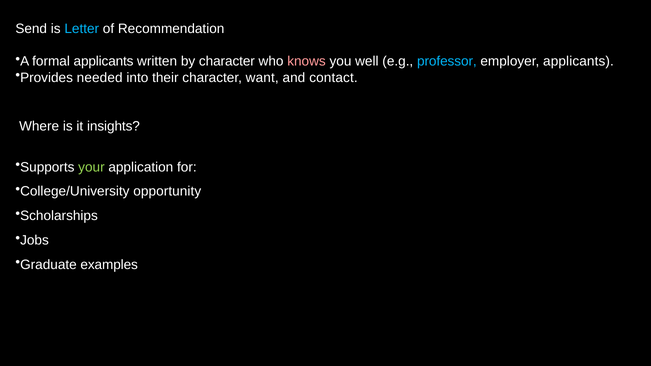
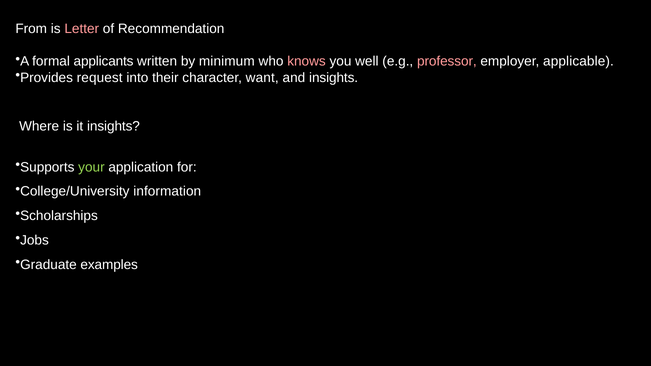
Send: Send -> From (31, 29)
Letter colour: light blue -> pink (82, 29)
by character: character -> minimum (227, 61)
professor colour: light blue -> pink (447, 61)
employer applicants: applicants -> applicable (578, 61)
needed: needed -> request (100, 78)
and contact: contact -> insights (334, 78)
opportunity: opportunity -> information (167, 192)
